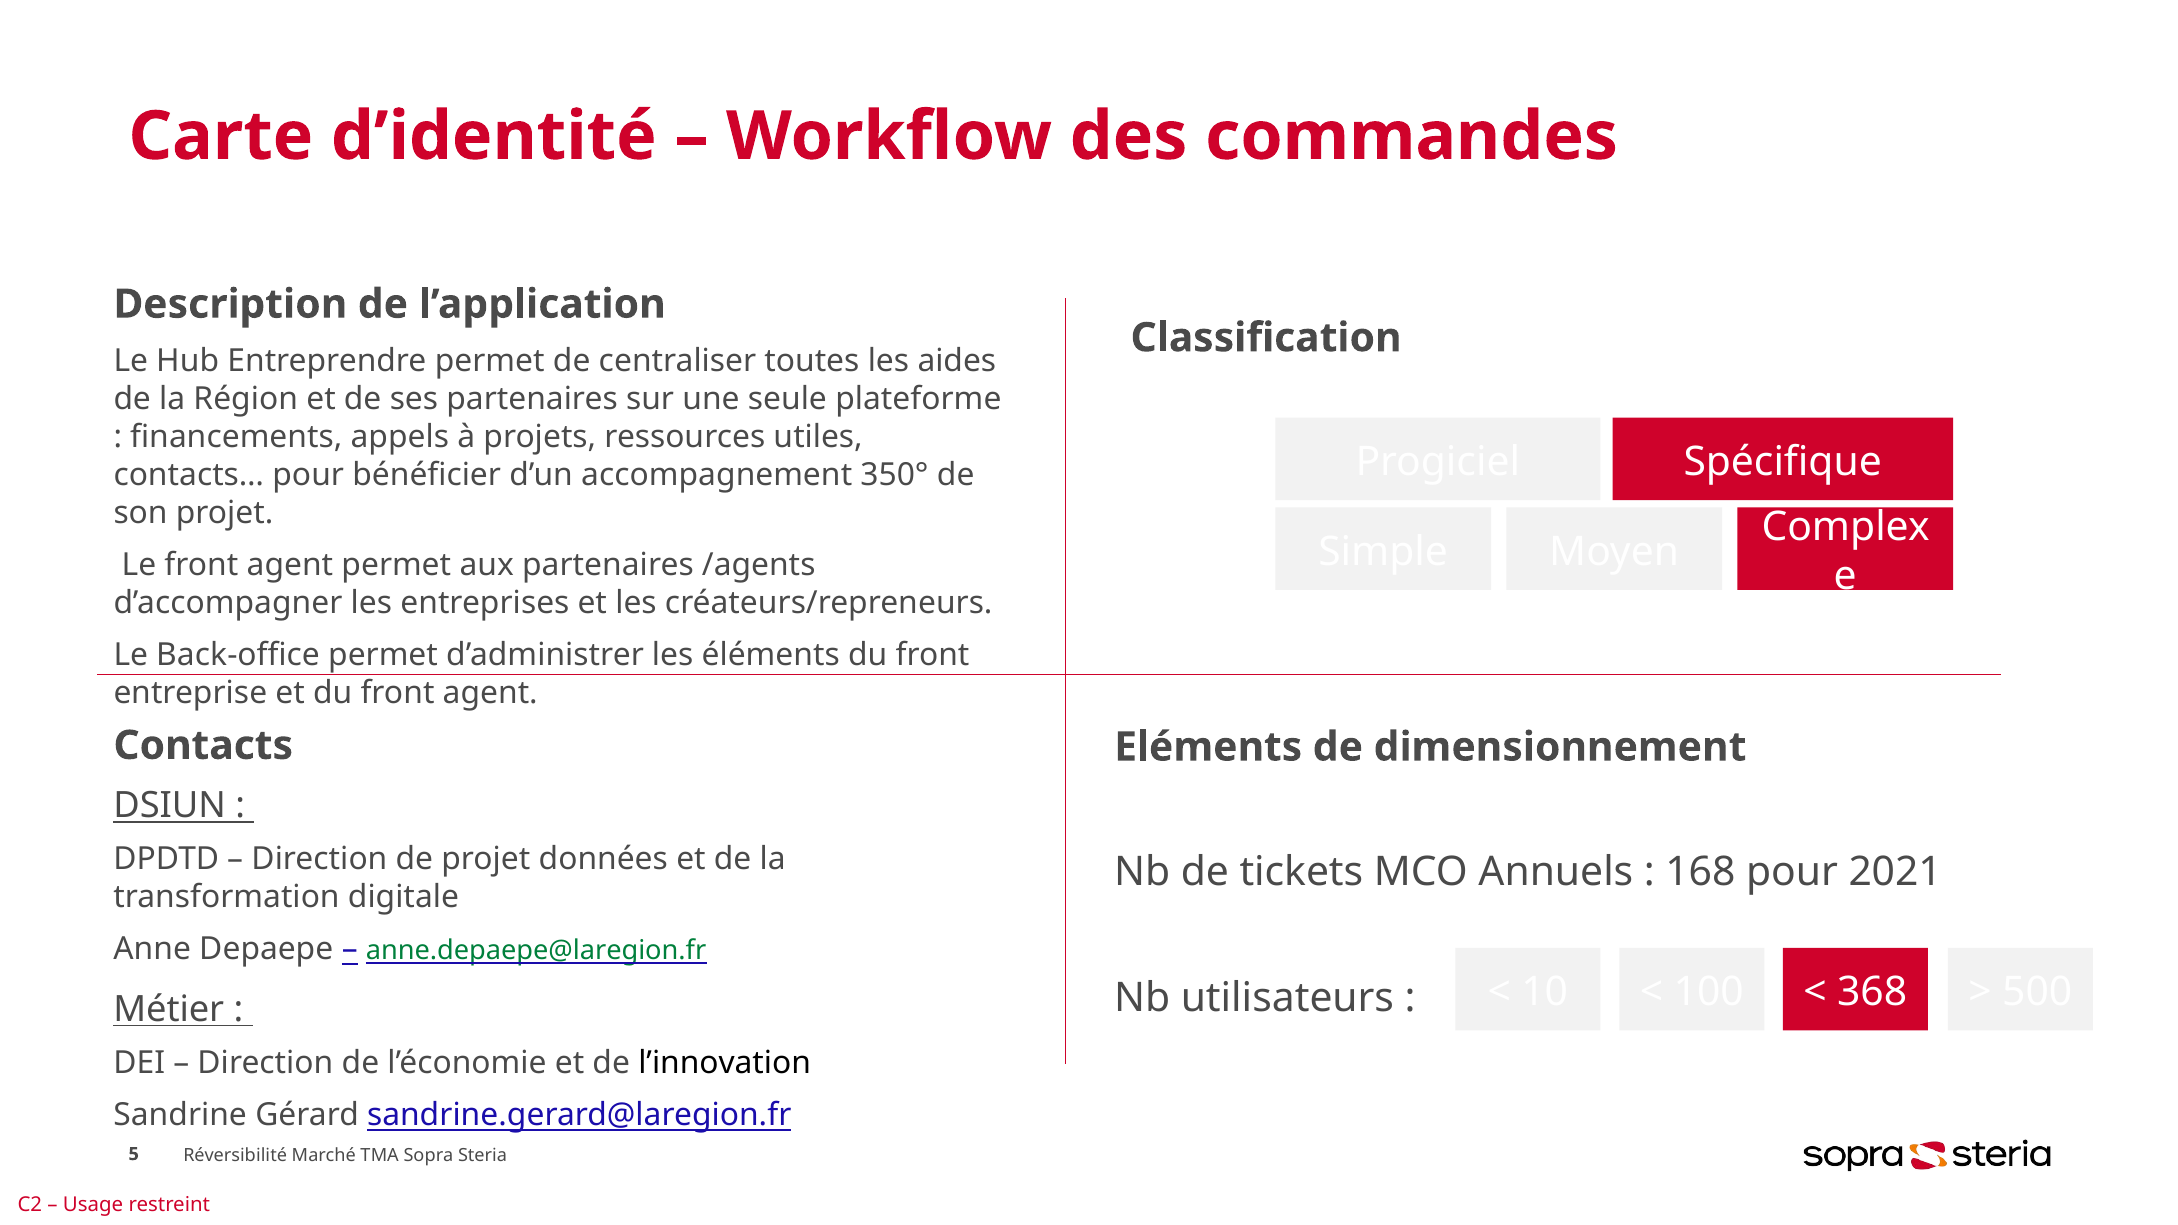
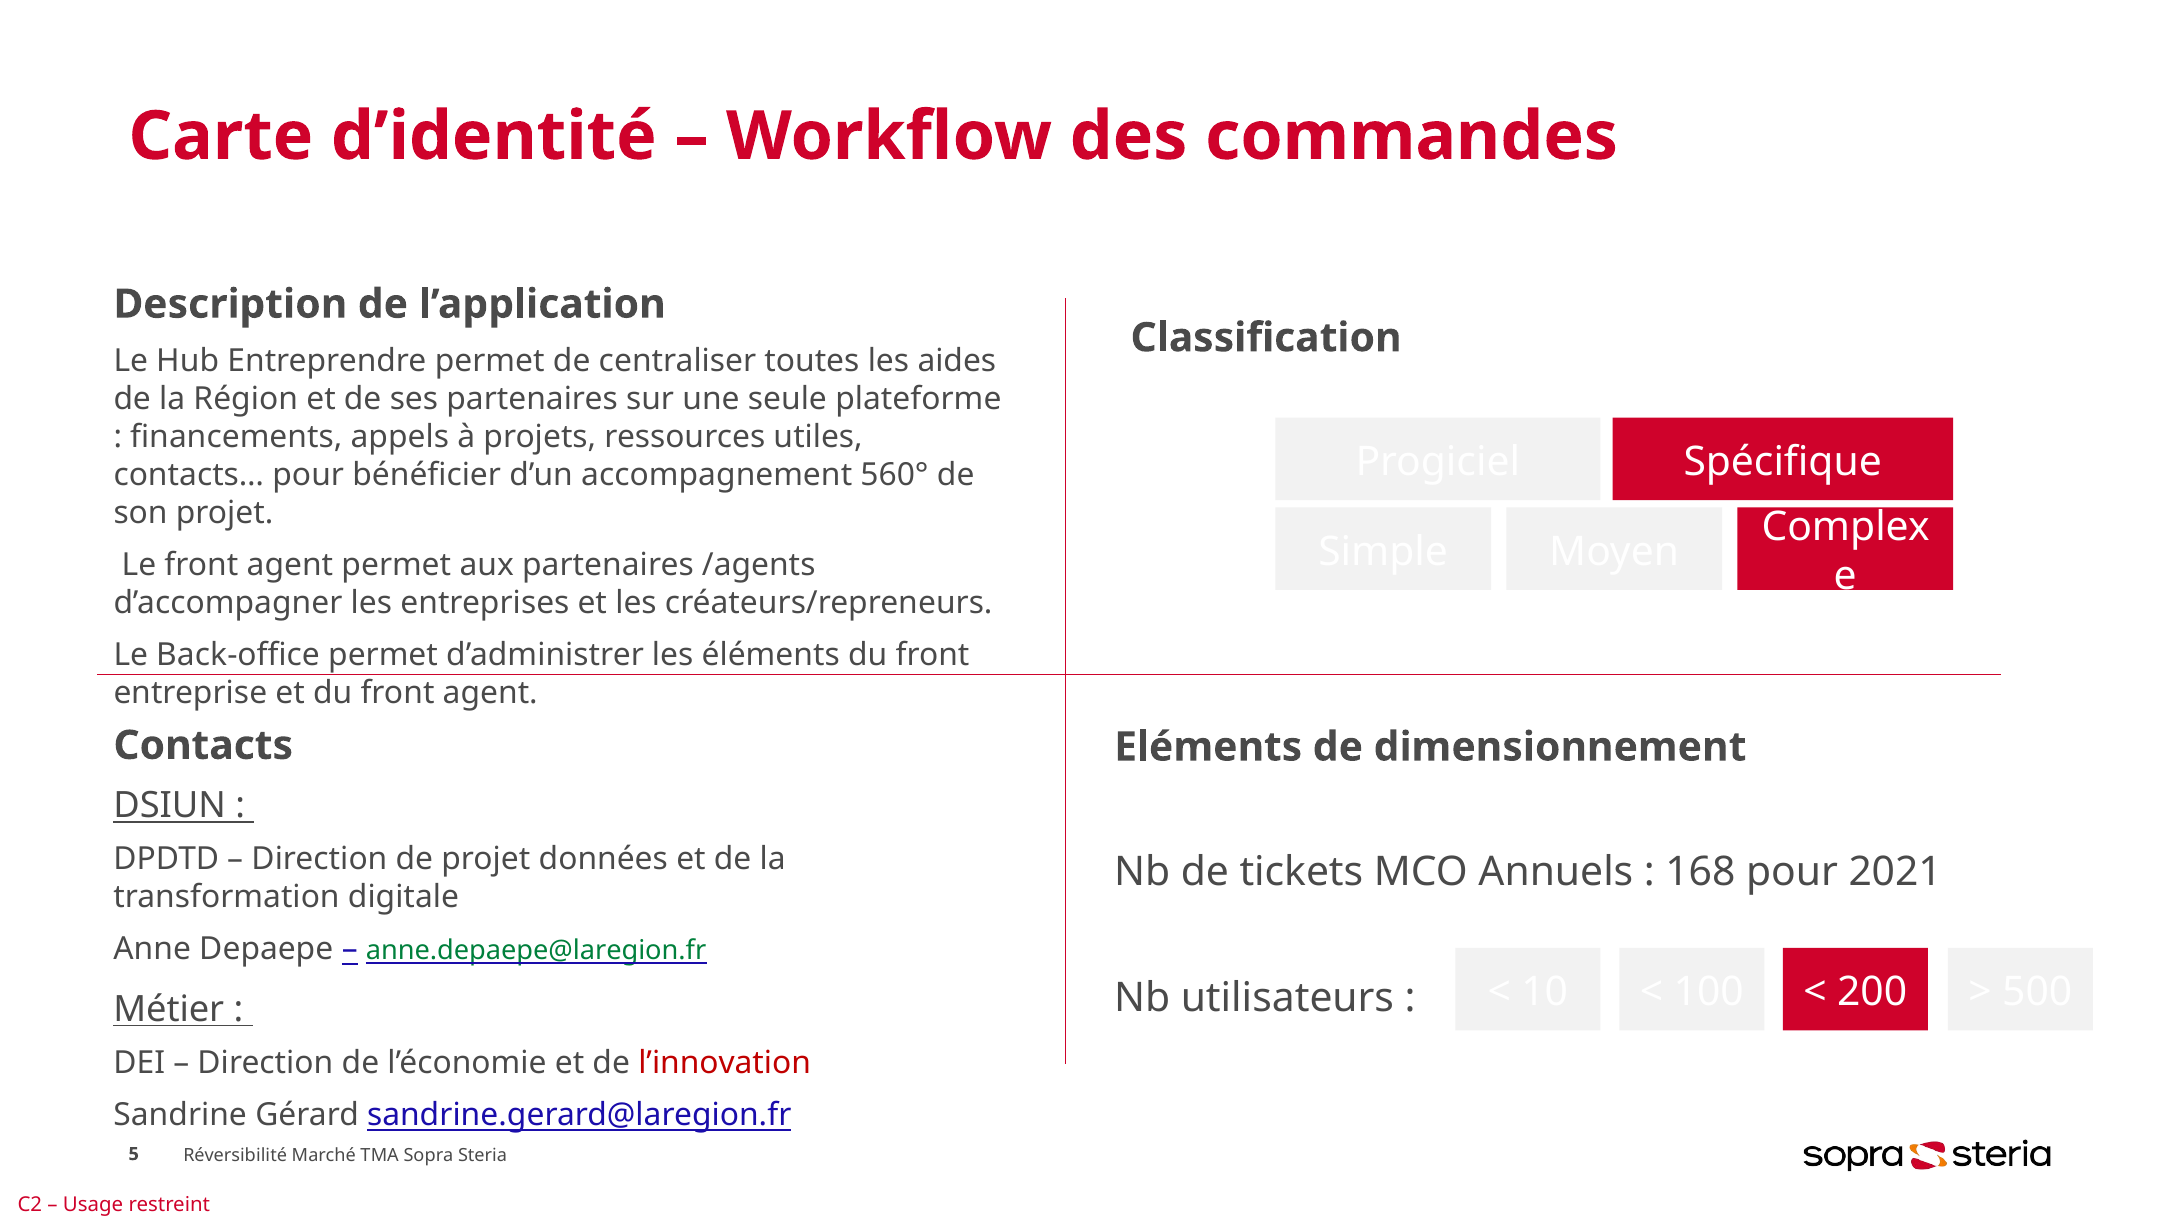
350°: 350° -> 560° (894, 475)
368: 368 -> 200 (1872, 992)
l’innovation colour: black -> red (725, 1063)
